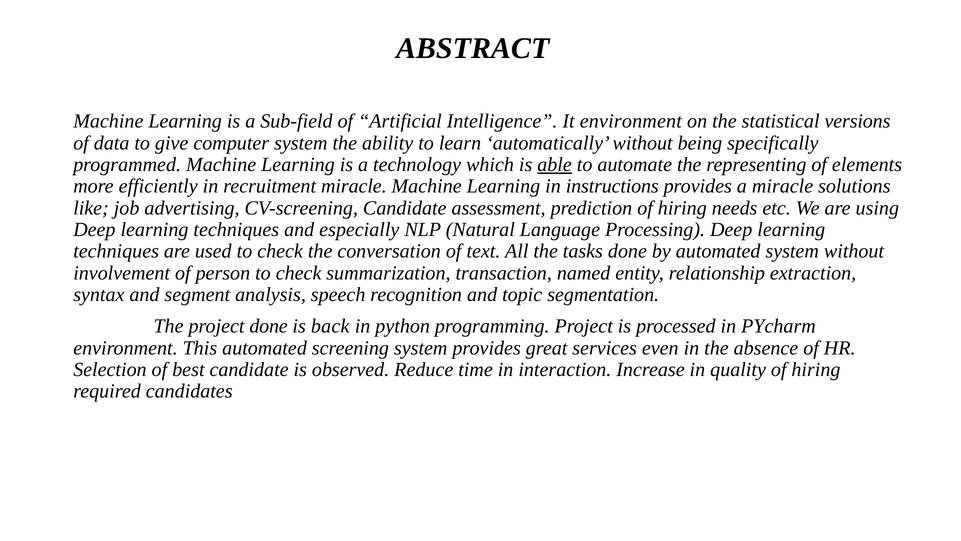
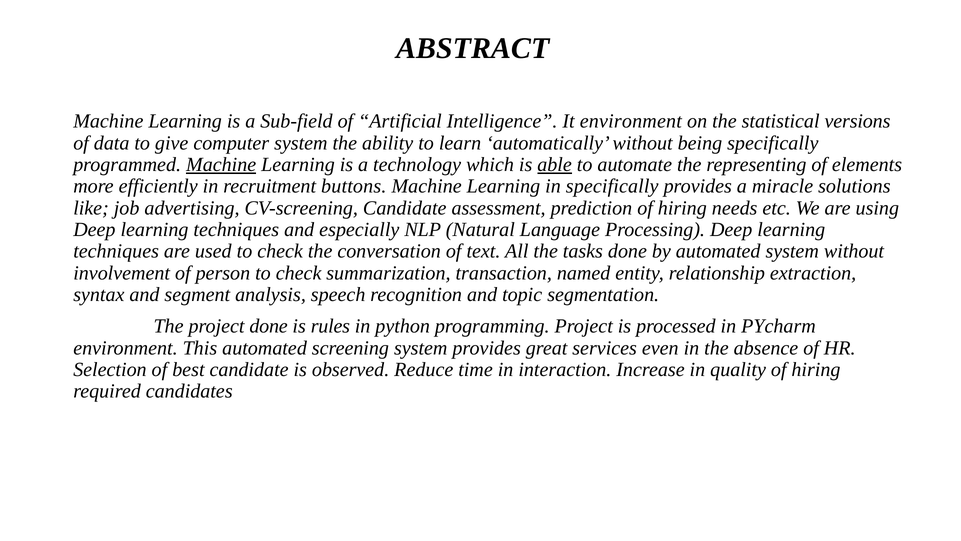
Machine underline: none -> present (221, 164)
recruitment miracle: miracle -> buttons (354, 186)
in instructions: instructions -> specifically (612, 186)
back: back -> rules (330, 326)
